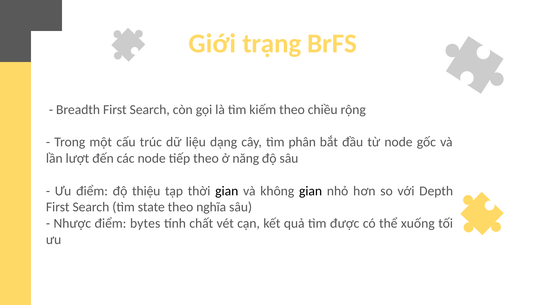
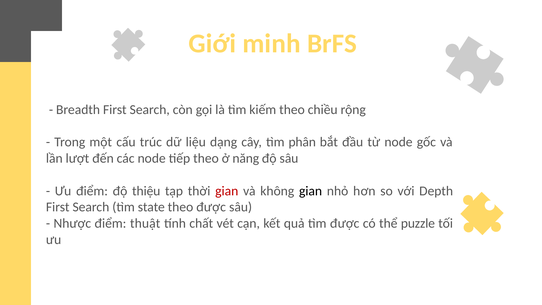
trạng: trạng -> minh (272, 44)
gian colour: black -> red (227, 191)
theo nghĩa: nghĩa -> được (211, 207)
bytes: bytes -> thuật (145, 223)
xuống: xuống -> puzzle (418, 223)
